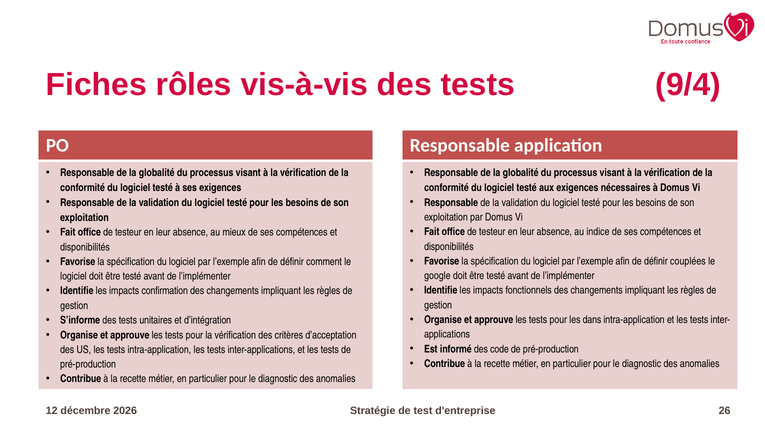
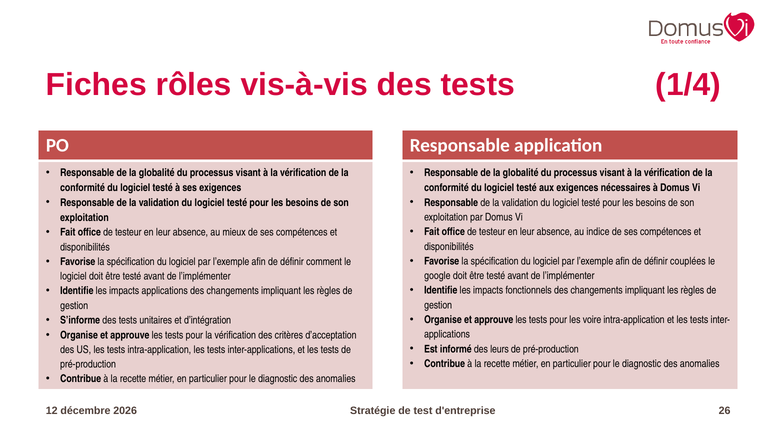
9/4: 9/4 -> 1/4 (688, 85)
impacts confirmation: confirmation -> applications (165, 291)
dans: dans -> voire (592, 320)
code: code -> leurs (500, 349)
